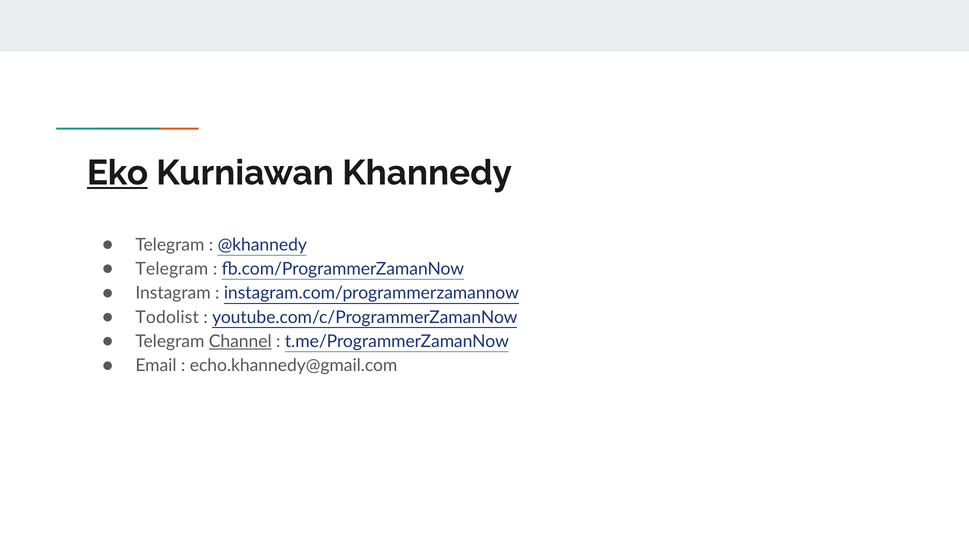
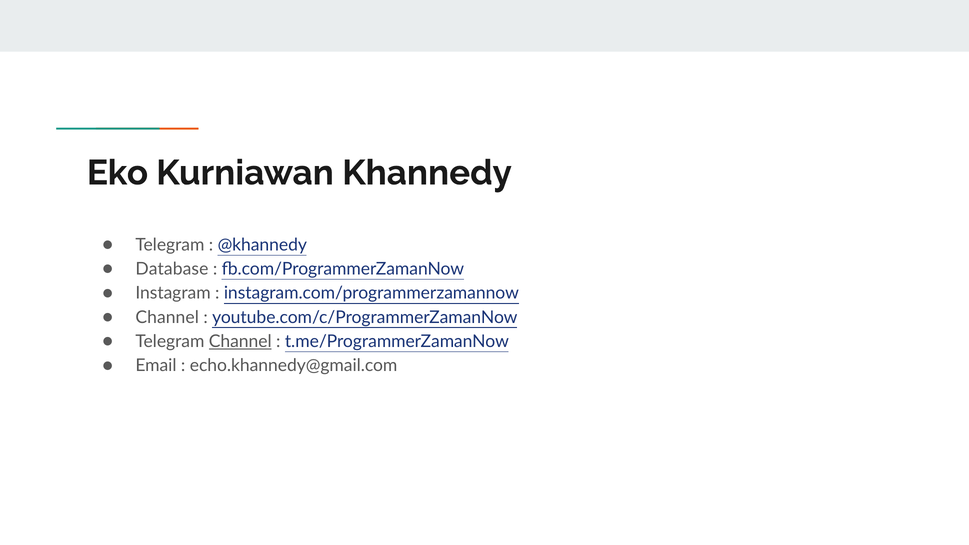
Eko underline: present -> none (118, 173)
Telegram: Telegram -> Database (172, 269)
Todolist: Todolist -> Channel (167, 317)
